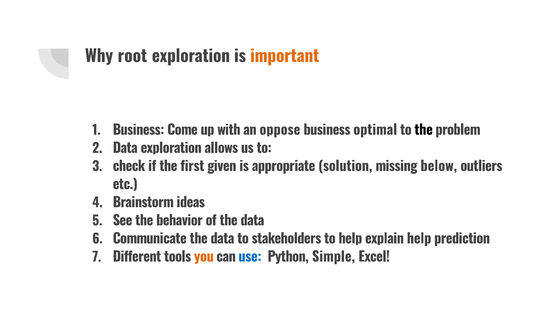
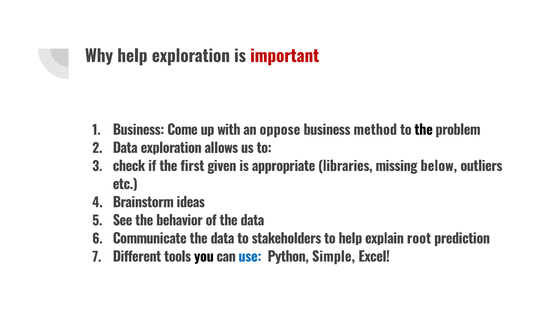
Why root: root -> help (132, 56)
important colour: orange -> red (285, 56)
optimal: optimal -> method (375, 130)
solution: solution -> libraries (345, 167)
help: help -> root (419, 239)
you colour: orange -> black (204, 257)
